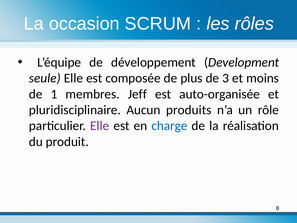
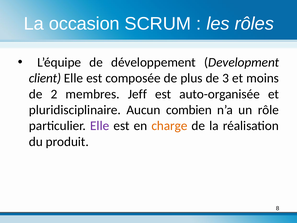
seule: seule -> client (45, 78)
1: 1 -> 2 (54, 94)
produits: produits -> combien (189, 110)
charge colour: blue -> orange (169, 126)
